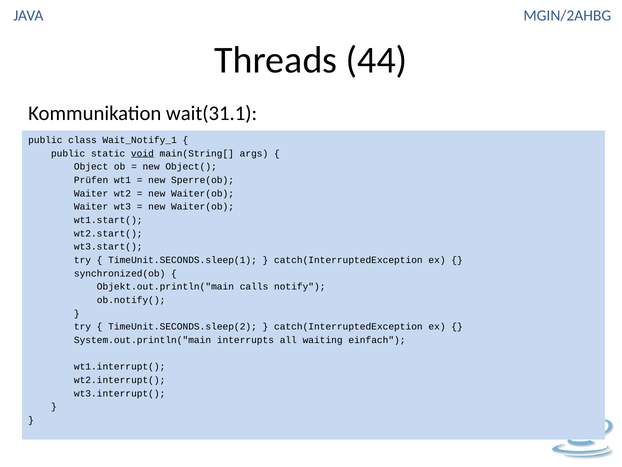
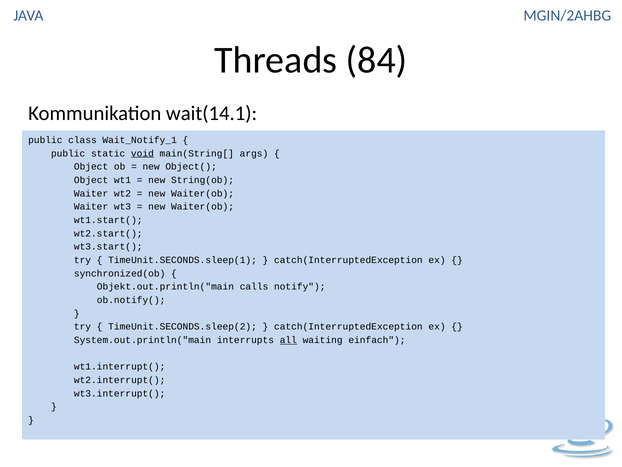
44: 44 -> 84 (377, 60)
wait(31.1: wait(31.1 -> wait(14.1 (212, 113)
Prüfen: Prüfen -> Object (91, 180)
Sperre(ob: Sperre(ob -> String(ob (203, 180)
all underline: none -> present (288, 340)
